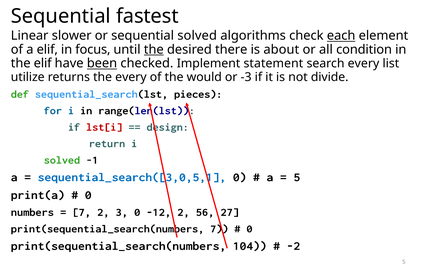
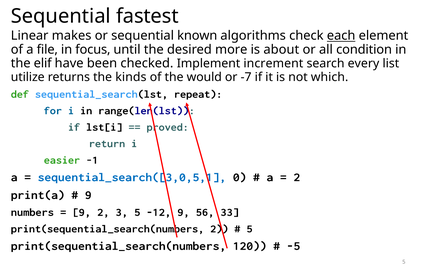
slower: slower -> makes (72, 36)
sequential solved: solved -> known (197, 36)
a elif: elif -> file (47, 50)
the underline: present -> none (154, 50)
there: there -> more (231, 50)
been underline: present -> none (102, 63)
statement: statement -> increment (273, 64)
the every: every -> kinds (131, 77)
-3: -3 -> -7 (246, 77)
divide: divide -> which (330, 77)
pieces: pieces -> repeat (198, 94)
lst[i colour: red -> black (104, 127)
design: design -> proved (168, 127)
solved: solved -> easier (62, 160)
5: 5 -> 2 (297, 177)
0: 0 -> 9 (88, 195)
7: 7 -> 9 (82, 212)
3 0: 0 -> 5 (137, 212)
-12 2: 2 -> 9 (183, 212)
27: 27 -> 33 (230, 212)
print(sequential_search(numbers 7: 7 -> 2 (219, 229)
0: 0 -> 5 (249, 229)
104: 104 -> 120 (250, 246)
-2: -2 -> -5 (293, 246)
